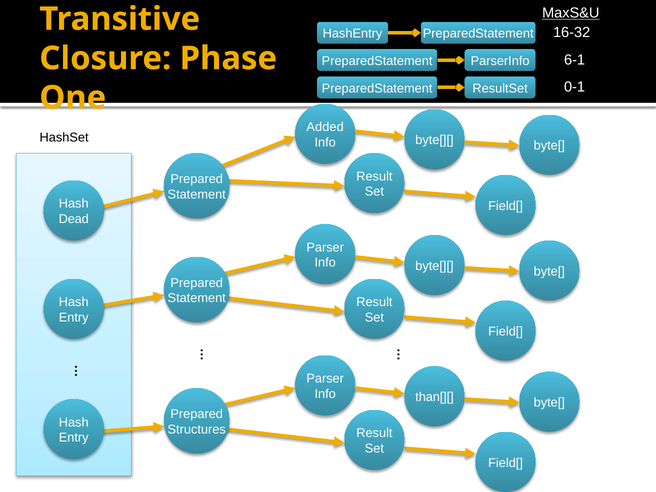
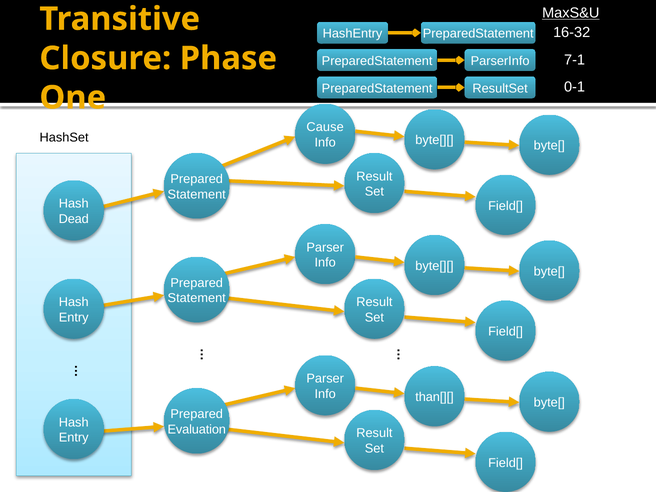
6-1: 6-1 -> 7-1 (575, 60)
Added: Added -> Cause (325, 127)
Structures: Structures -> Evaluation (197, 429)
